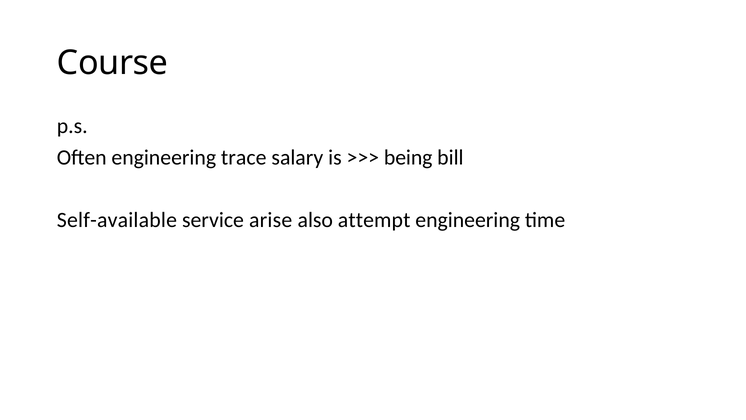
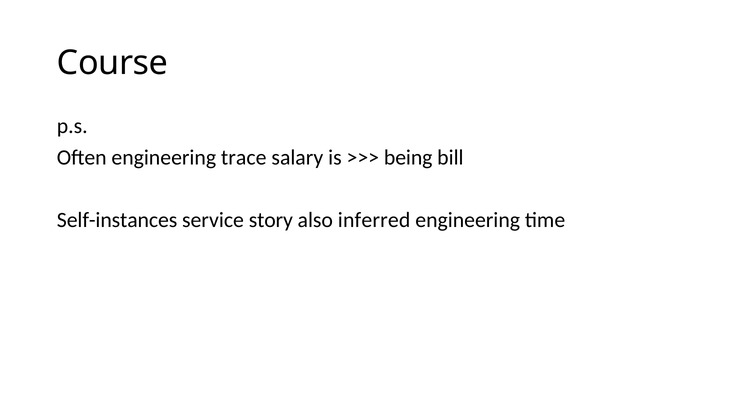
Self-available: Self-available -> Self-instances (117, 220)
arise: arise -> story (271, 220)
attempt: attempt -> inferred (374, 220)
